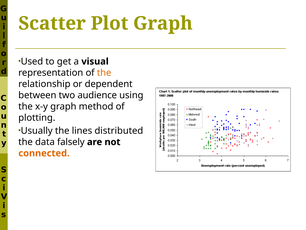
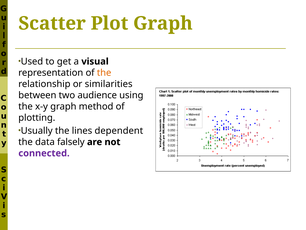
dependent: dependent -> similarities (109, 84)
distributed: distributed -> dependent (119, 131)
connected colour: orange -> purple (44, 153)
